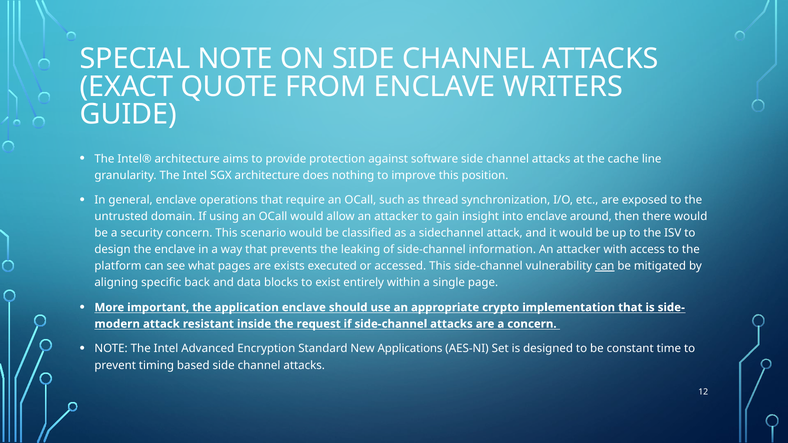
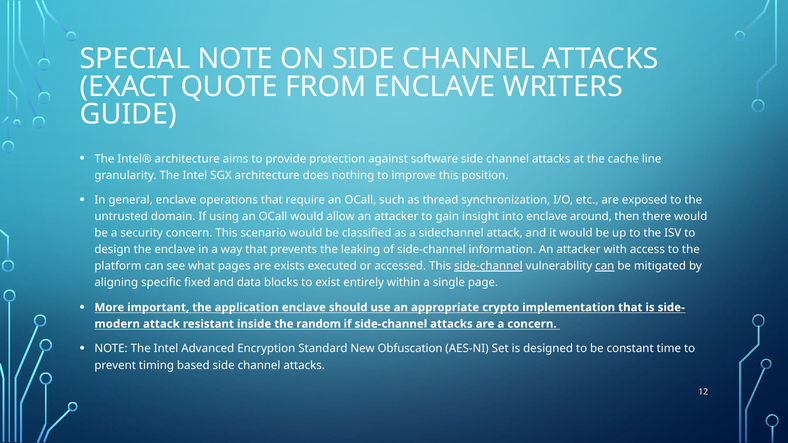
side-channel underline: none -> present (488, 266)
back: back -> fixed (197, 283)
request: request -> random (319, 324)
Applications: Applications -> Obfuscation (410, 349)
